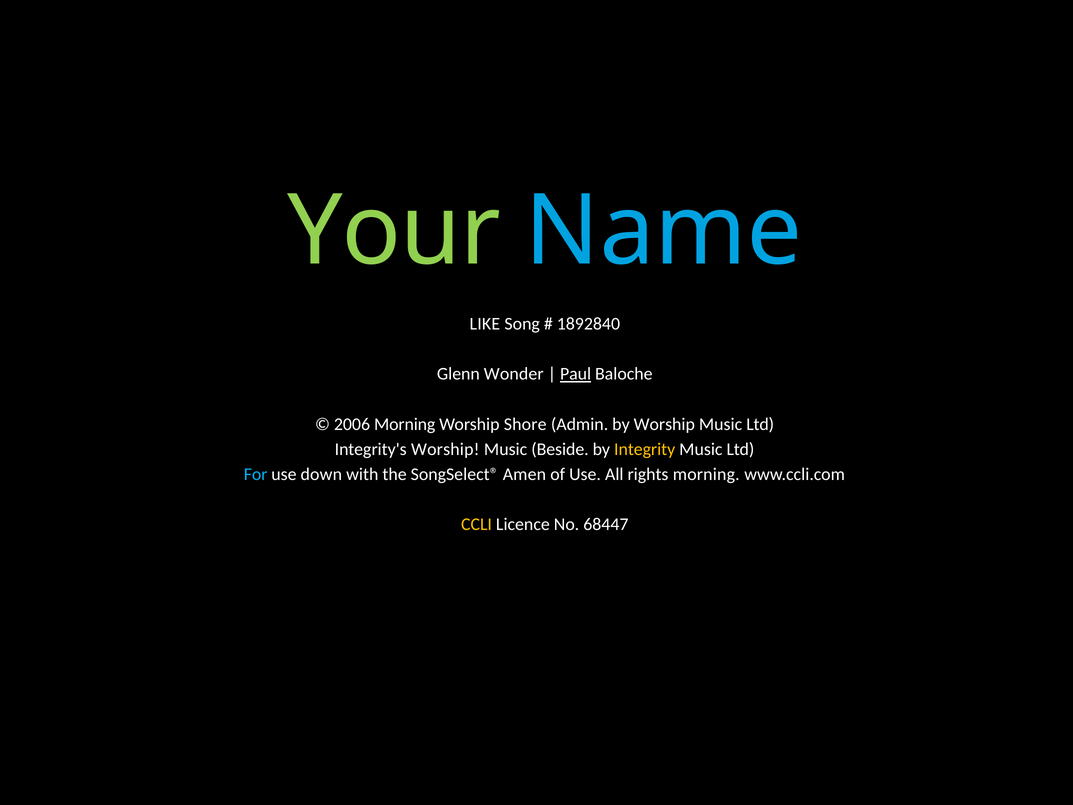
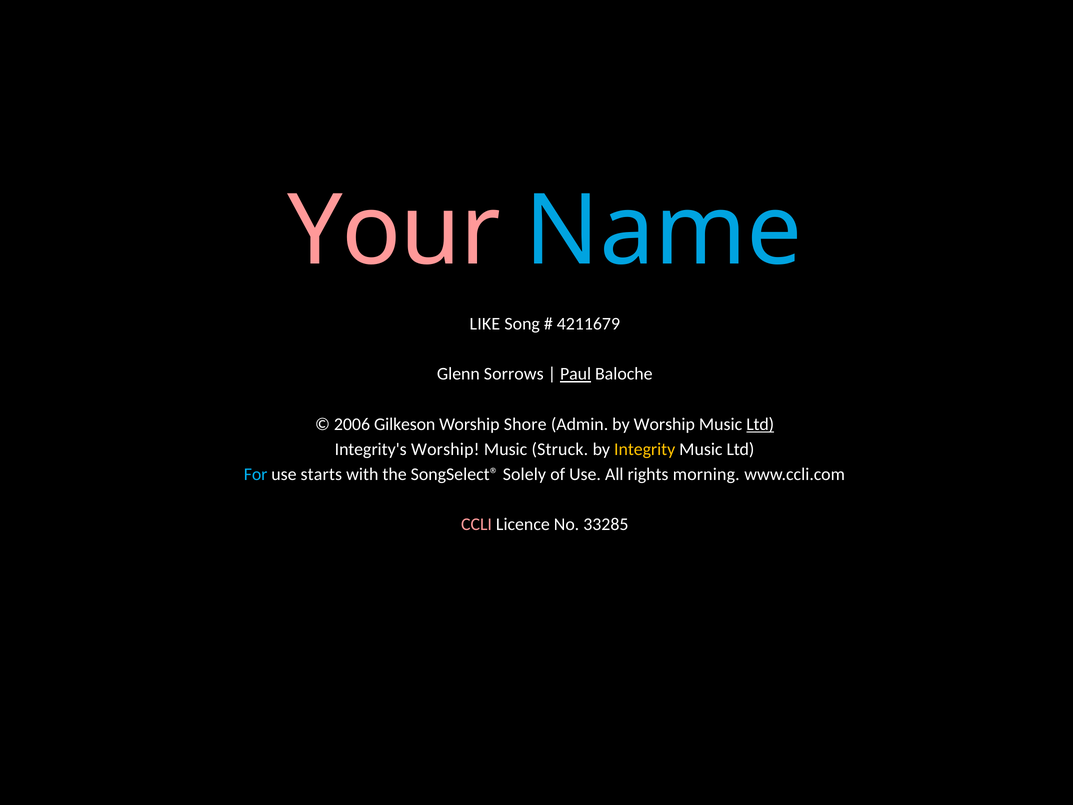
Your colour: light green -> pink (394, 231)
1892840: 1892840 -> 4211679 (588, 324)
Wonder: Wonder -> Sorrows (514, 374)
2006 Morning: Morning -> Gilkeson (405, 424)
Ltd underline: none -> present (760, 424)
Beside: Beside -> Struck (560, 449)
down: down -> starts (321, 474)
Amen: Amen -> Solely (524, 474)
CCLI colour: yellow -> pink (476, 524)
68447: 68447 -> 33285 (606, 524)
